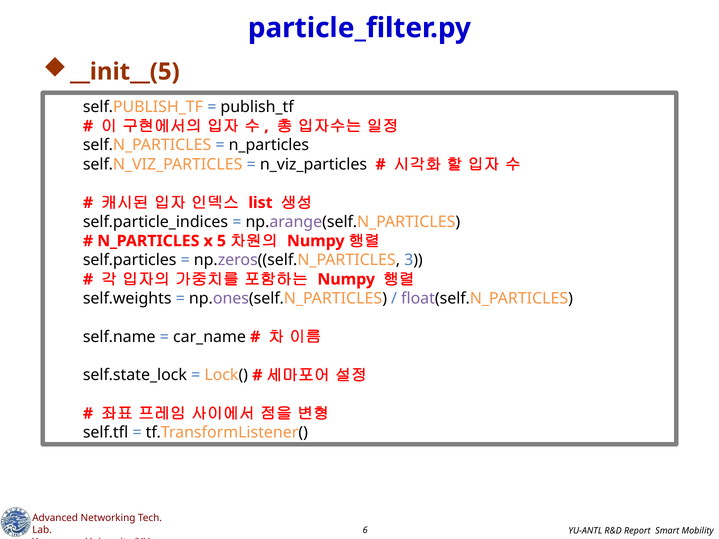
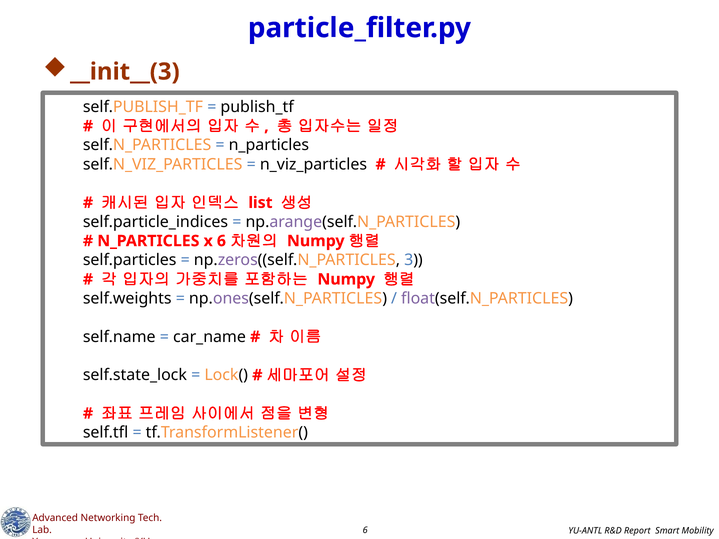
__init__(5: __init__(5 -> __init__(3 (125, 72)
x 5: 5 -> 6 (221, 241)
